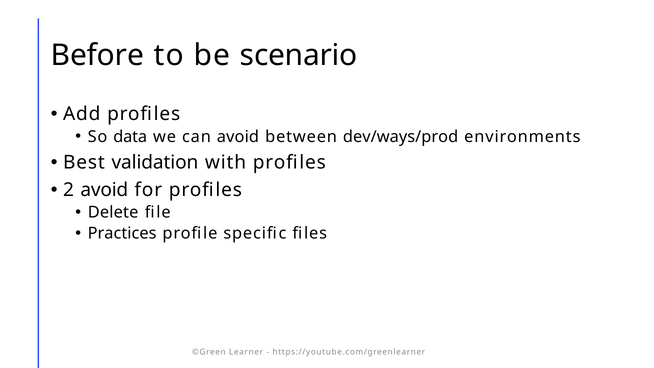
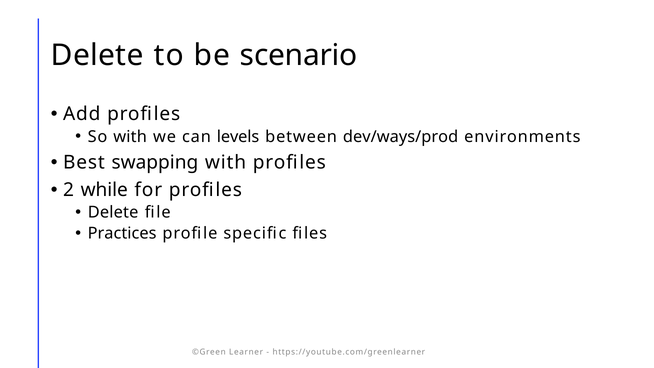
Before: Before -> Delete (97, 55)
So data: data -> with (130, 137)
can avoid: avoid -> levels (238, 137)
validation: validation -> swapping (155, 162)
2 avoid: avoid -> while (104, 190)
